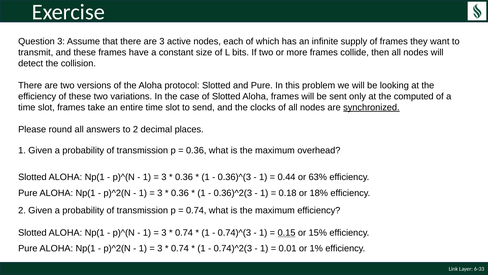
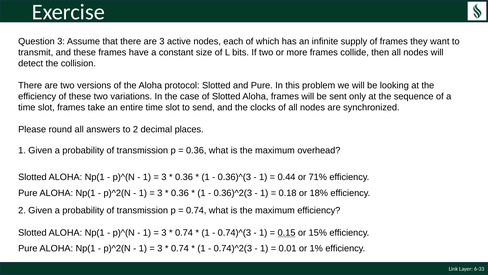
computed: computed -> sequence (414, 96)
synchronized underline: present -> none (371, 107)
63%: 63% -> 71% (318, 177)
